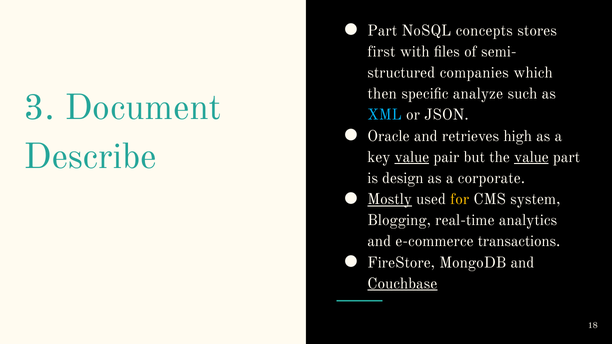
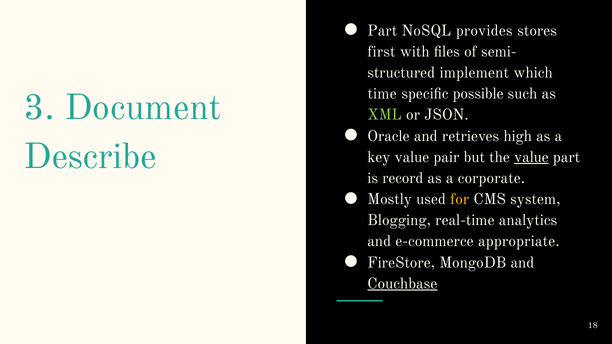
concepts: concepts -> provides (484, 31)
companies: companies -> implement (474, 73)
then: then -> time (382, 94)
analyze: analyze -> possible (478, 94)
XML colour: light blue -> light green (385, 115)
value underline: present -> none (412, 157)
design: design -> record (403, 178)
Mostly underline: present -> none (390, 199)
transactions: transactions -> appropriate (519, 242)
